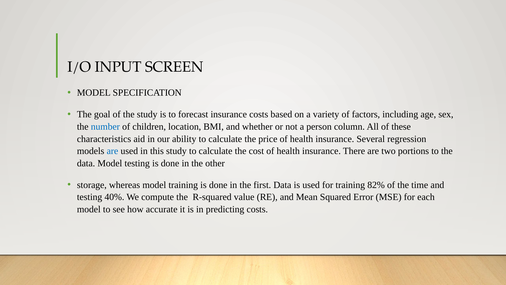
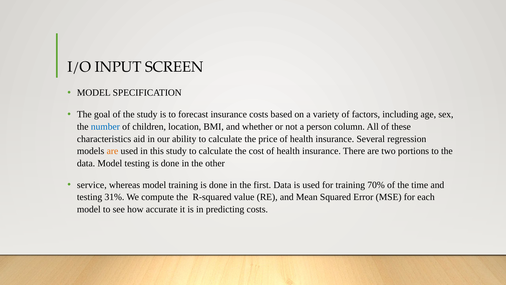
are colour: blue -> orange (112, 151)
storage: storage -> service (92, 185)
82%: 82% -> 70% (376, 185)
40%: 40% -> 31% (114, 197)
